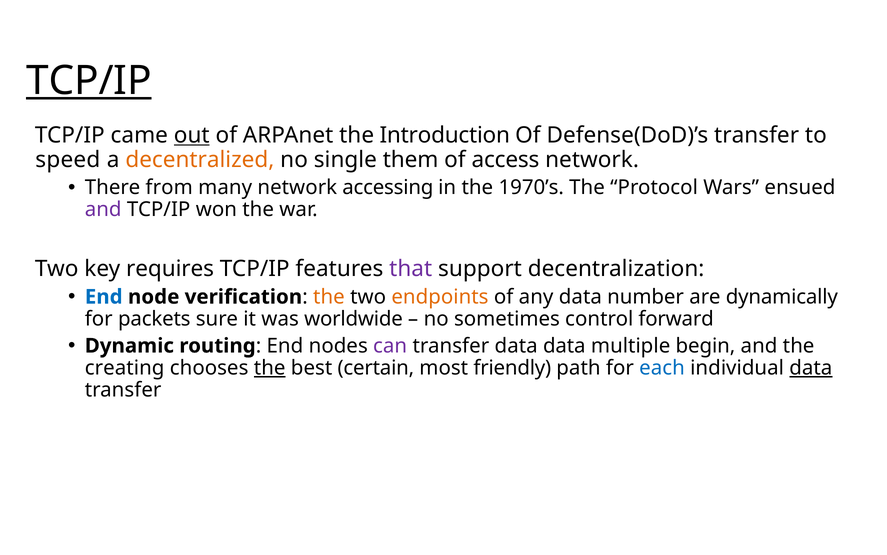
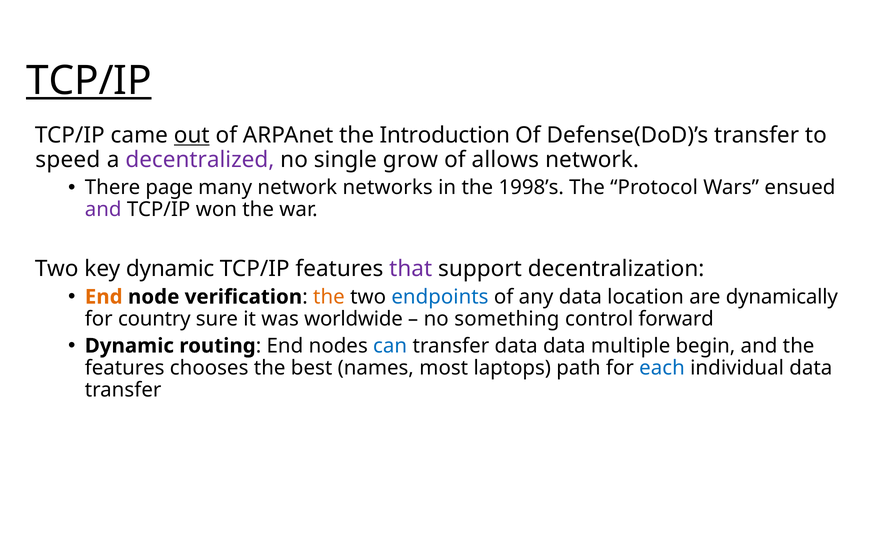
decentralized colour: orange -> purple (200, 159)
them: them -> grow (410, 159)
access: access -> allows (505, 159)
from: from -> page (169, 187)
accessing: accessing -> networks (388, 187)
1970’s: 1970’s -> 1998’s (531, 187)
key requires: requires -> dynamic (170, 269)
End colour: blue -> orange (104, 297)
endpoints colour: orange -> blue (440, 297)
number: number -> location (646, 297)
packets: packets -> country (154, 319)
sometimes: sometimes -> something (507, 319)
can colour: purple -> blue (390, 345)
creating: creating -> features (125, 368)
the underline: present -> none (270, 368)
certain: certain -> names (376, 368)
friendly: friendly -> laptops (512, 368)
data underline: present -> none (811, 368)
